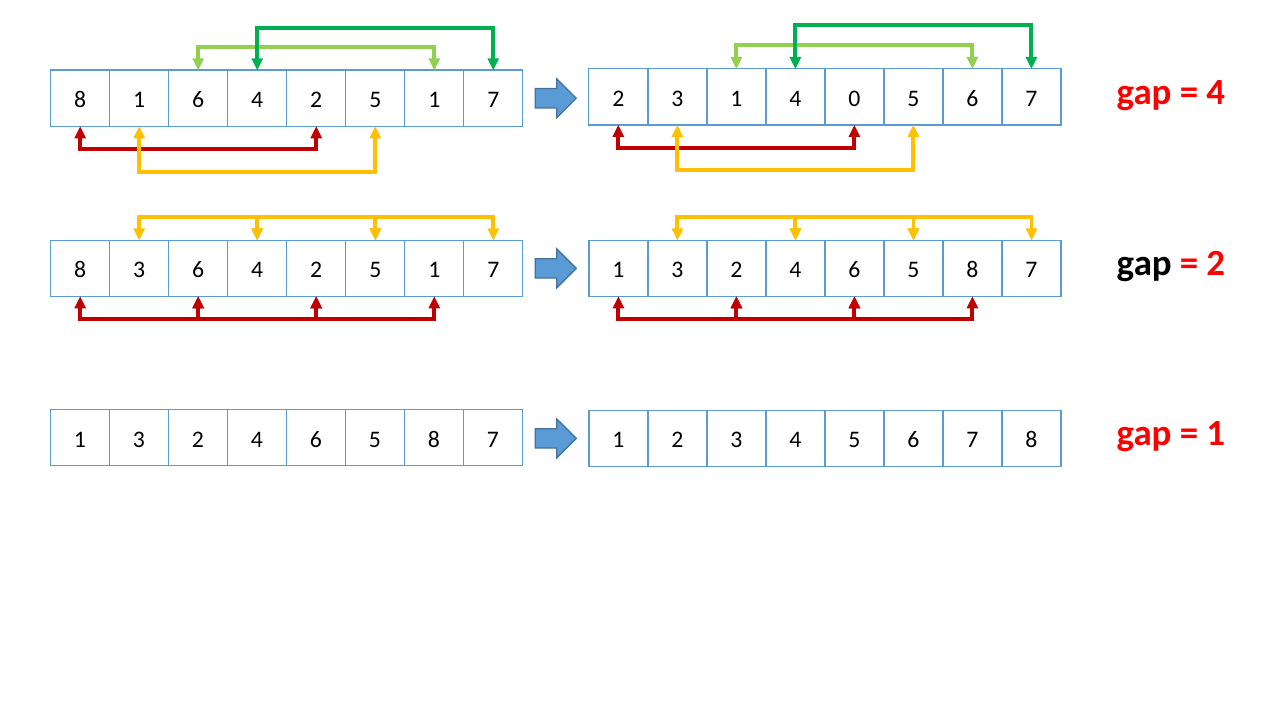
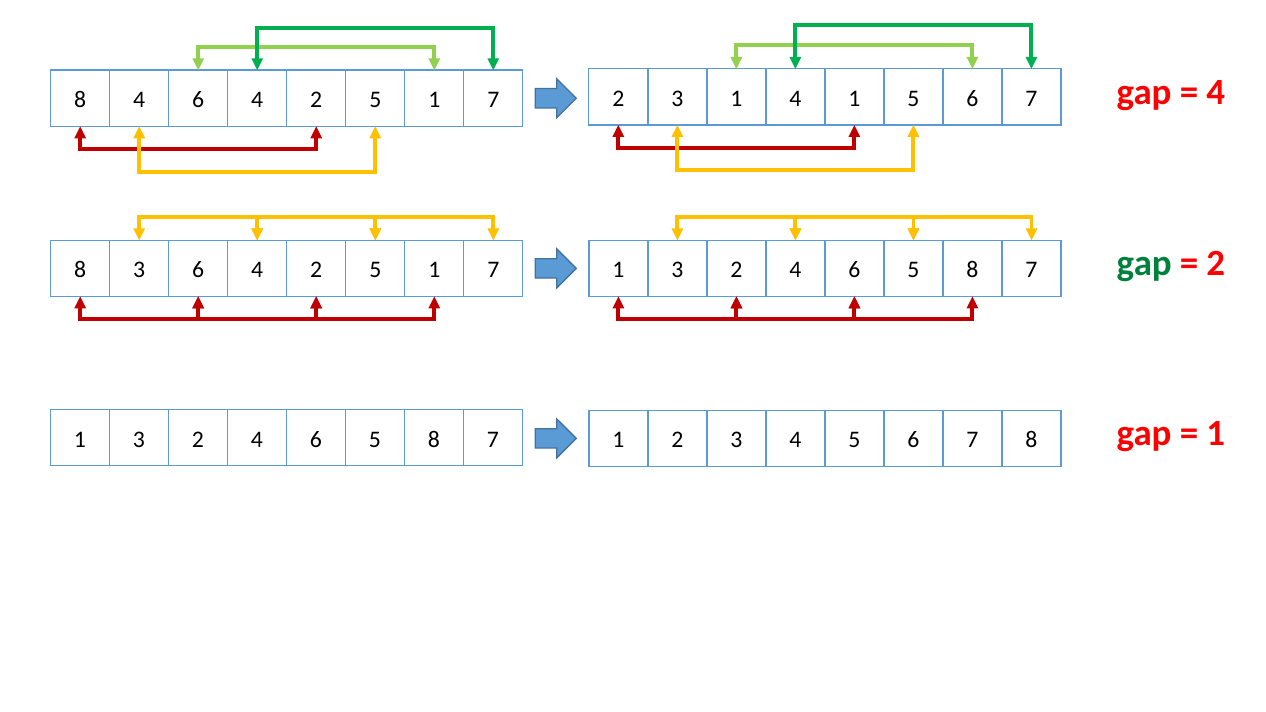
4 0: 0 -> 1 (854, 99)
1: 1 -> 4 (139, 100)
gap colour: black -> green (1144, 263)
